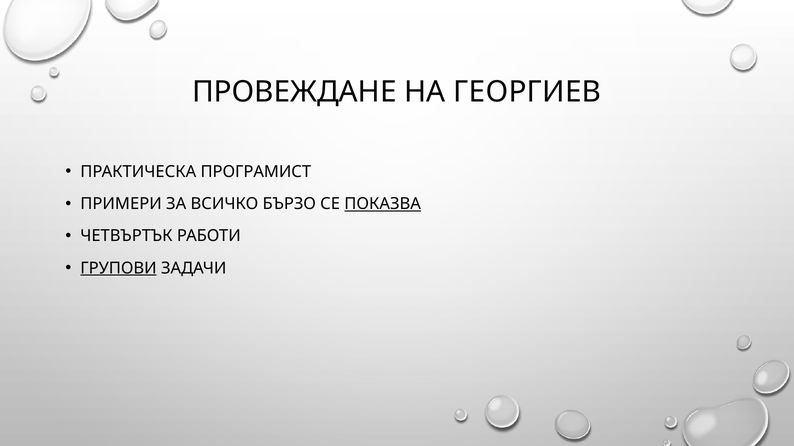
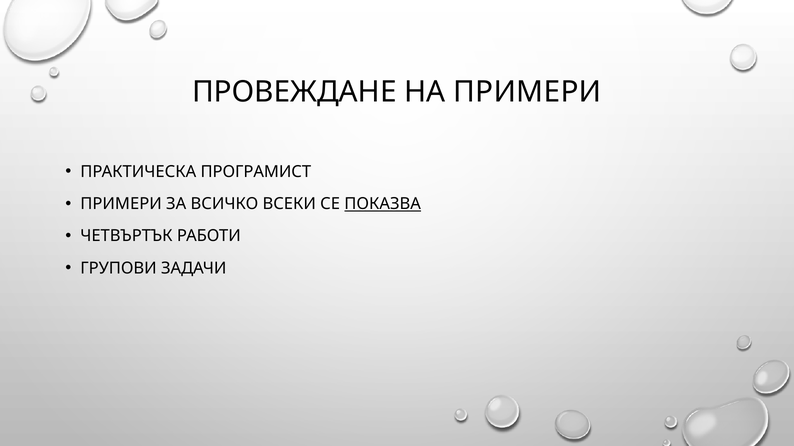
НА ГЕОРГИЕВ: ГЕОРГИЕВ -> ПРИМЕРИ (527, 92)
БЪРЗО: БЪРЗО -> ВСЕКИ (289, 204)
ГРУПОВИ underline: present -> none (119, 268)
